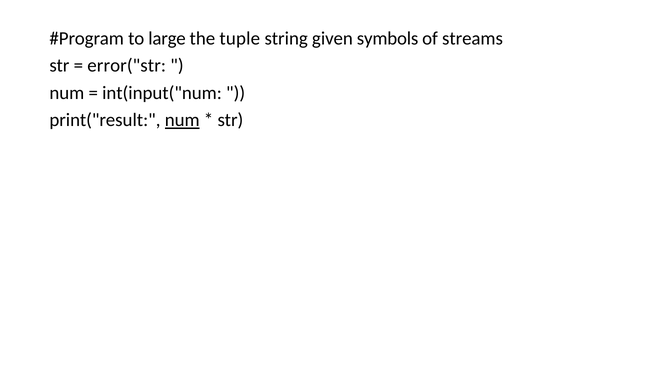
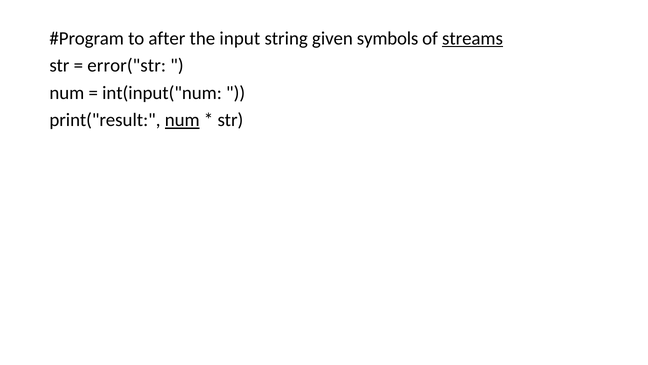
large: large -> after (167, 38)
tuple: tuple -> input (240, 38)
streams underline: none -> present (472, 38)
